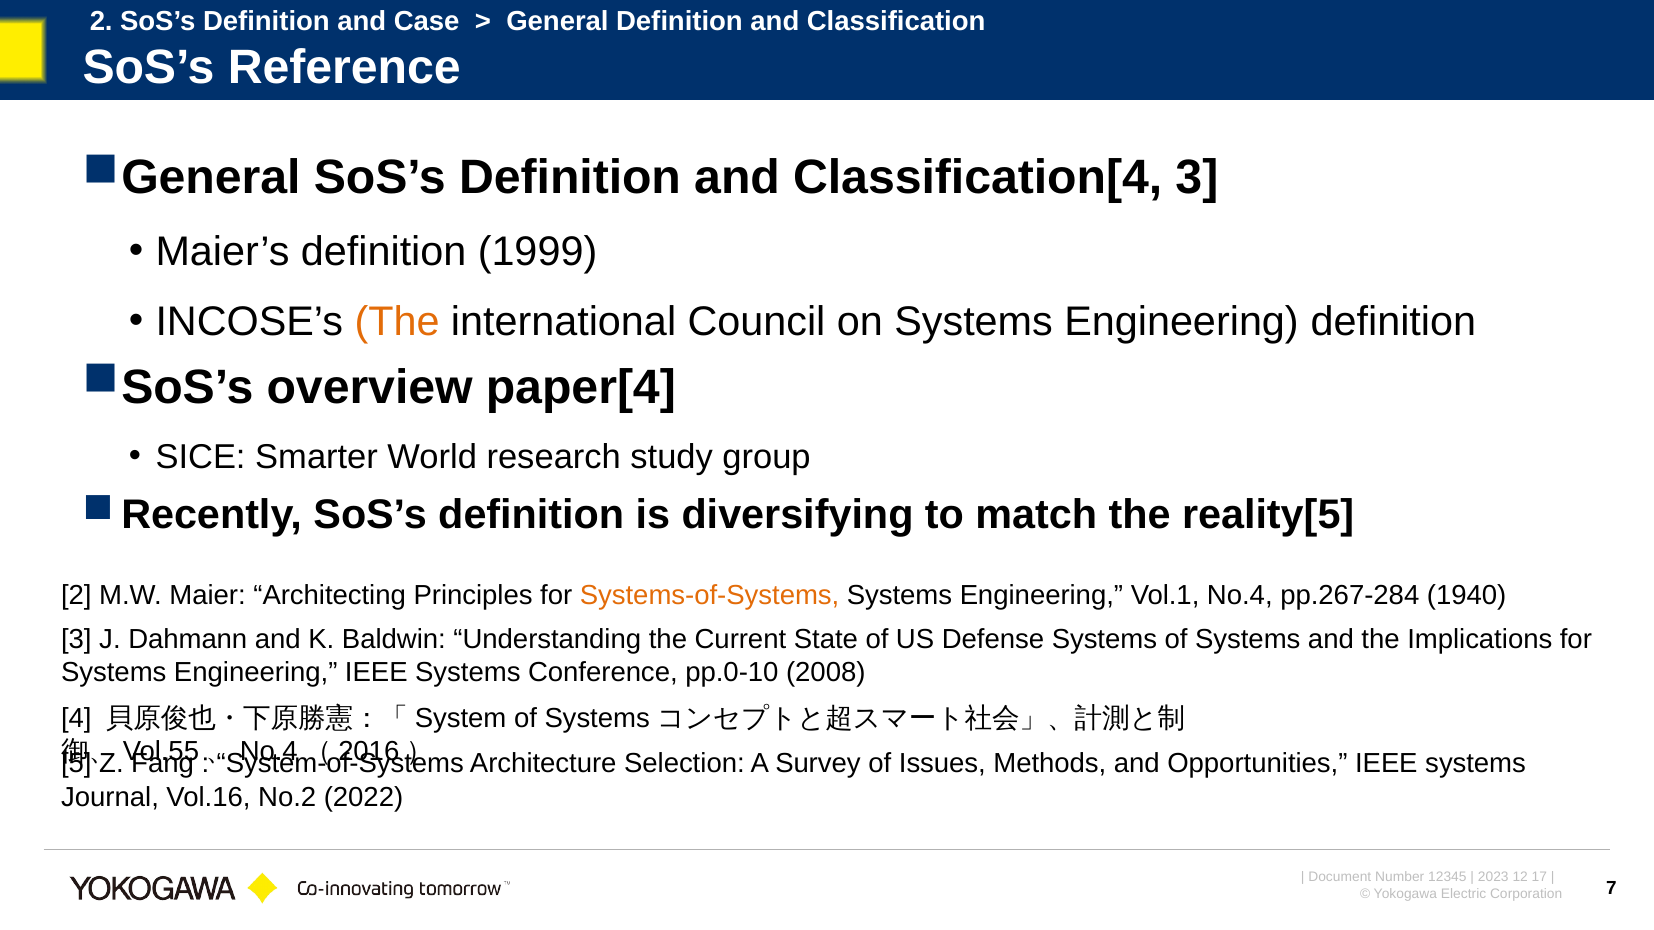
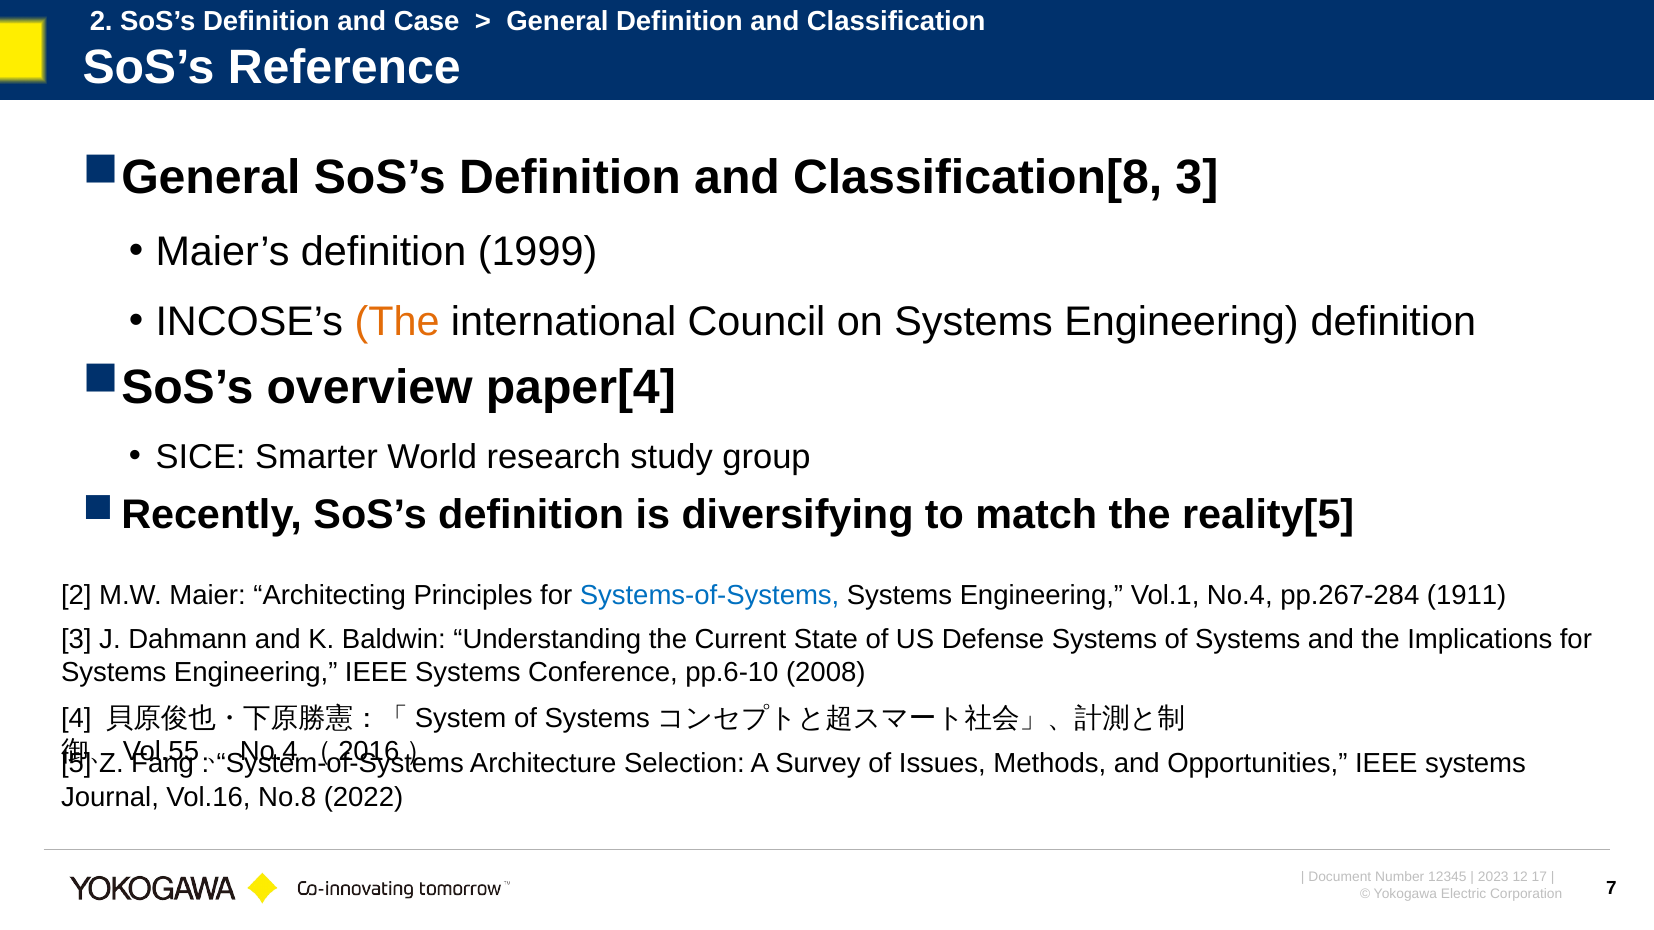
Classification[4: Classification[4 -> Classification[8 (978, 177)
Systems-of-Systems colour: orange -> blue (710, 596)
1940: 1940 -> 1911 (1467, 596)
pp.0-10: pp.0-10 -> pp.6-10 (732, 673)
No.2: No.2 -> No.8 (287, 797)
